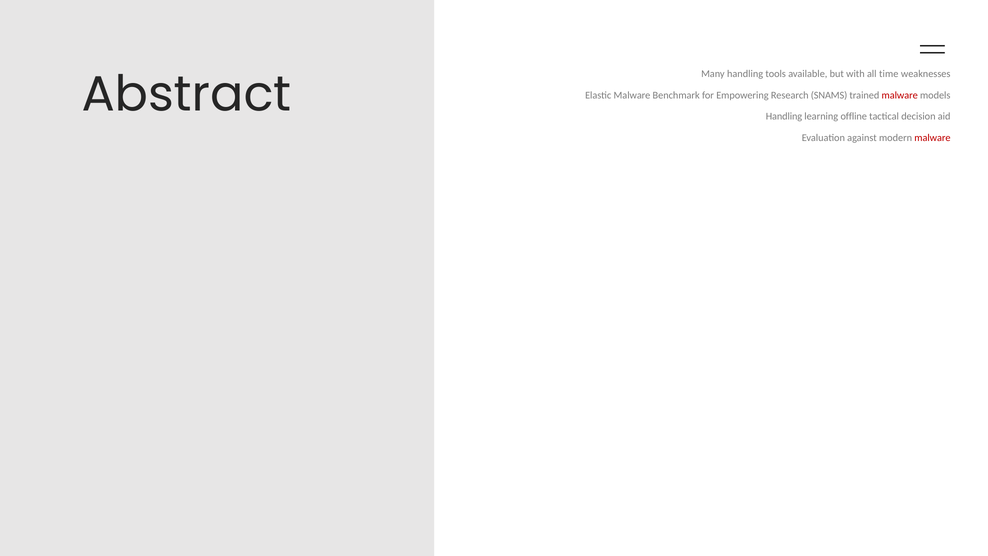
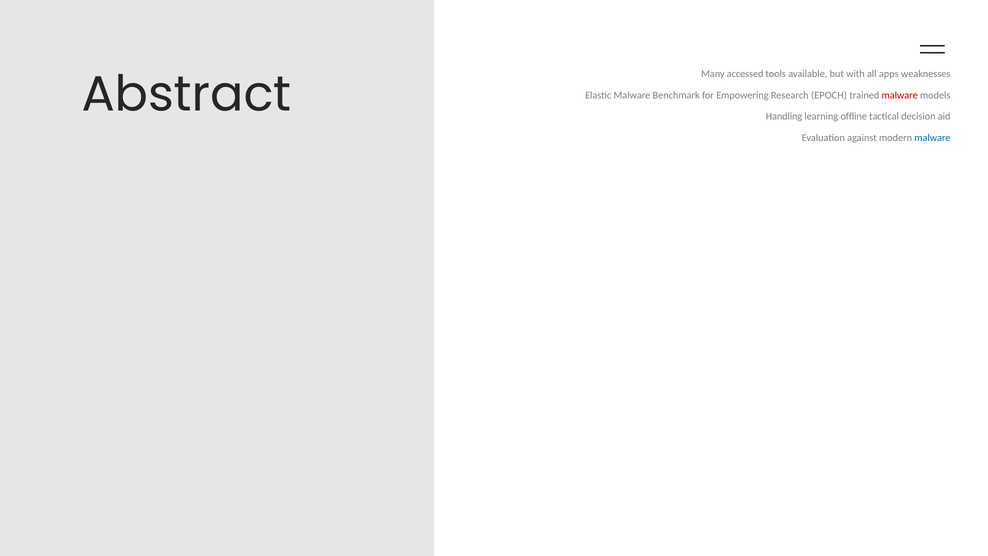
Many handling: handling -> accessed (745, 74)
time: time -> apps (889, 74)
SNAMS: SNAMS -> EPOCH (829, 95)
malware colour: red -> blue (932, 138)
